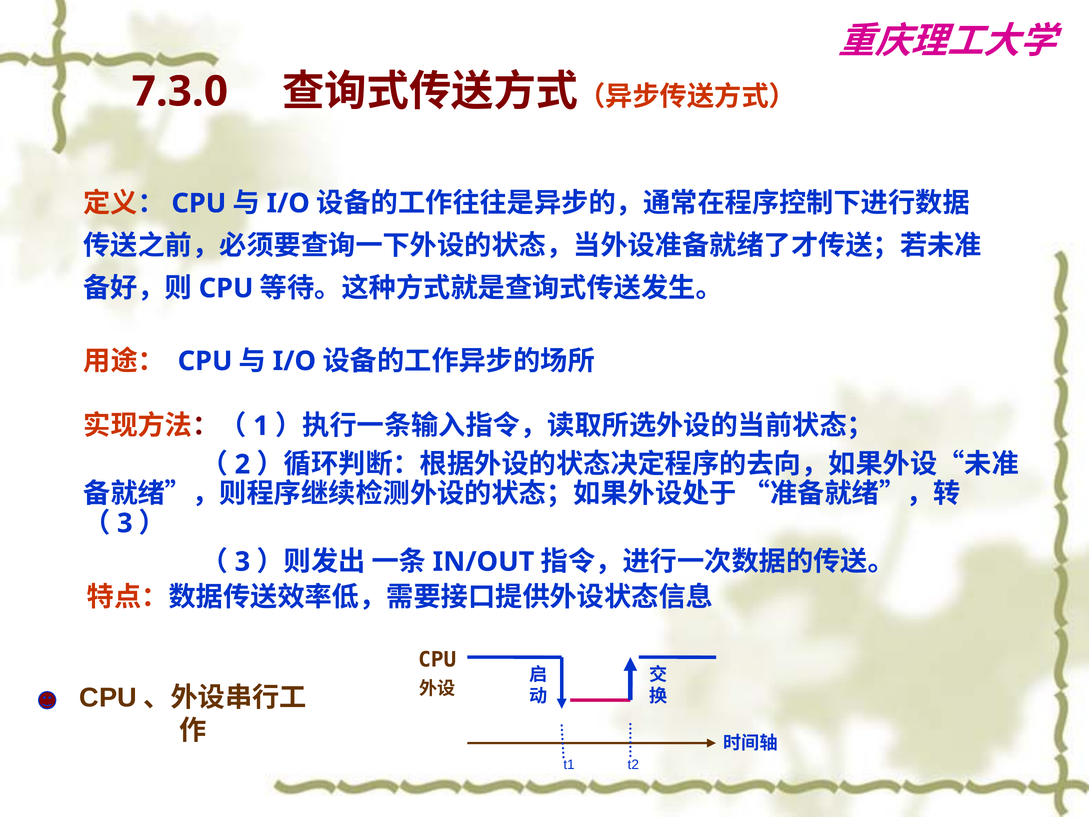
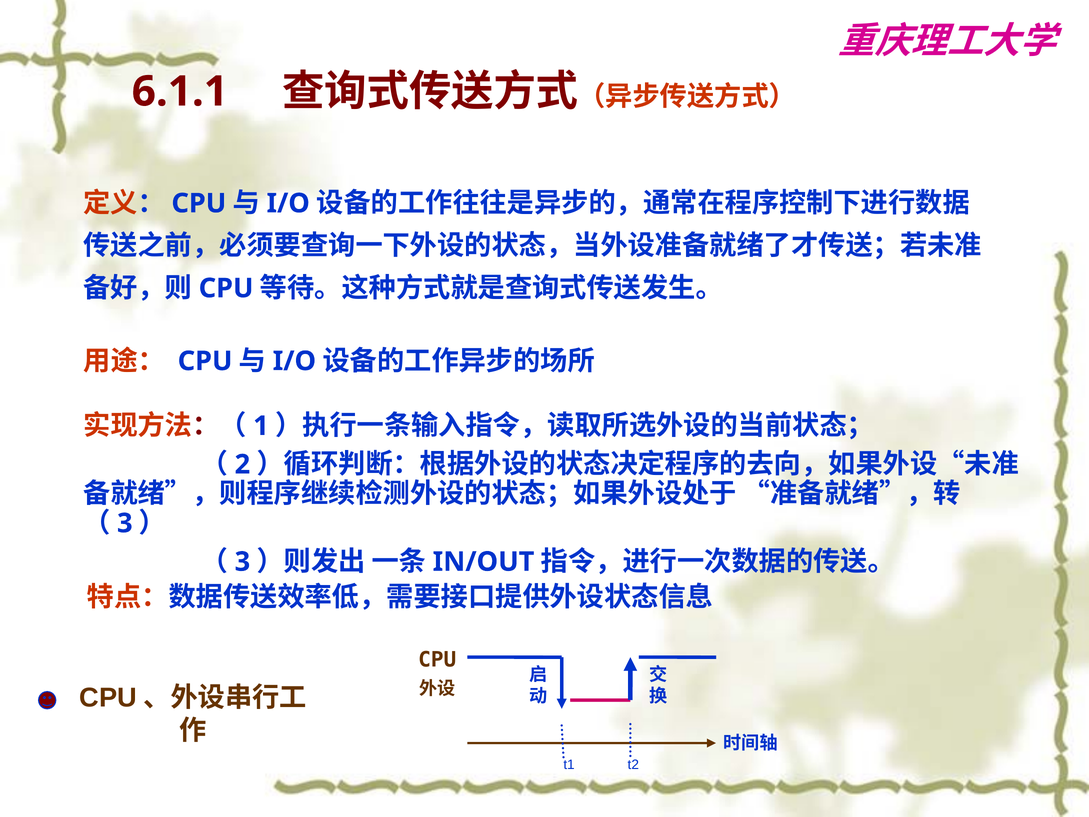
7.3.0: 7.3.0 -> 6.1.1 (180, 92)
